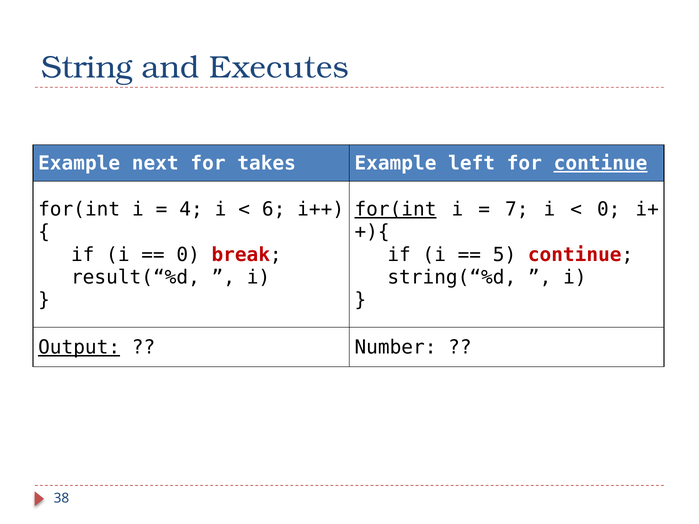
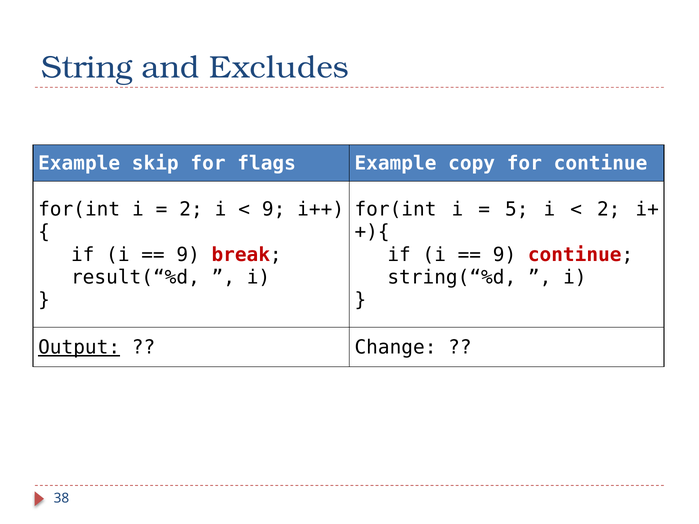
Executes: Executes -> Excludes (279, 67)
next: next -> skip (155, 163)
takes: takes -> flags (267, 163)
left: left -> copy (472, 163)
continue underline: present -> none (601, 163)
4: 4 -> 2 (191, 210)
6: 6 -> 9 (274, 210)
for(int underline: present -> none (395, 210)
7: 7 -> 5 (517, 210)
0: 0 -> 2 (609, 210)
0: 0 -> 9 (188, 255)
5: 5 -> 9 (504, 255)
Number: Number -> Change (395, 348)
